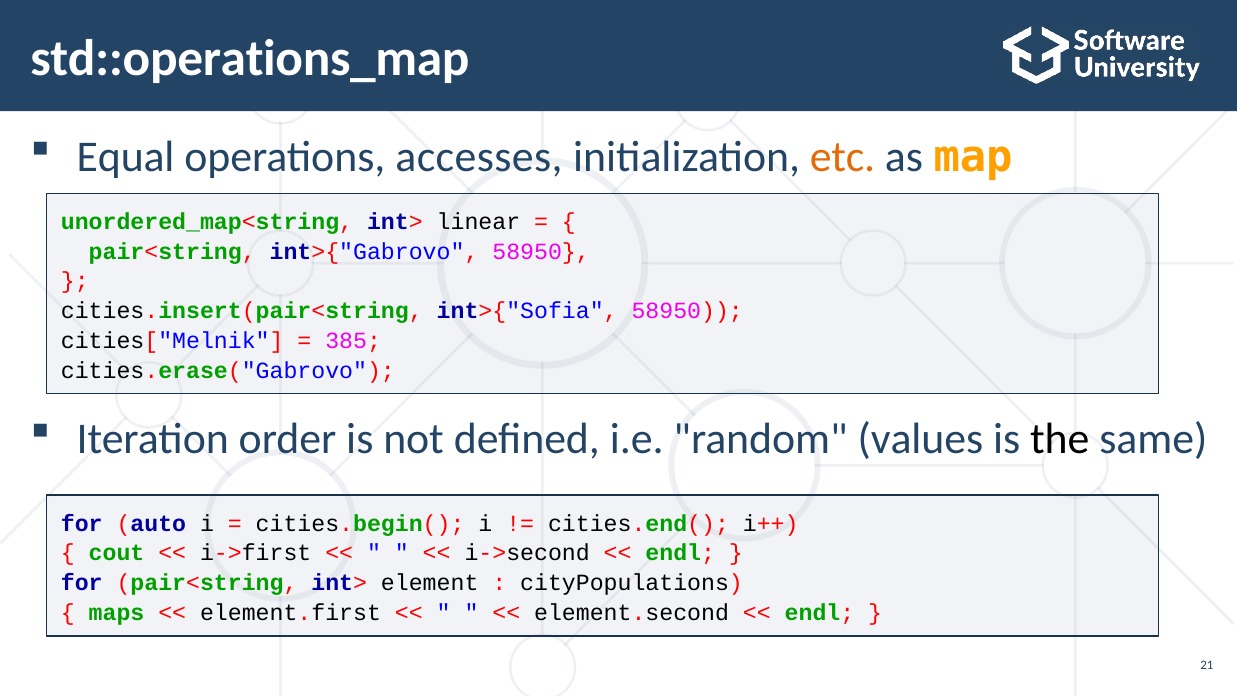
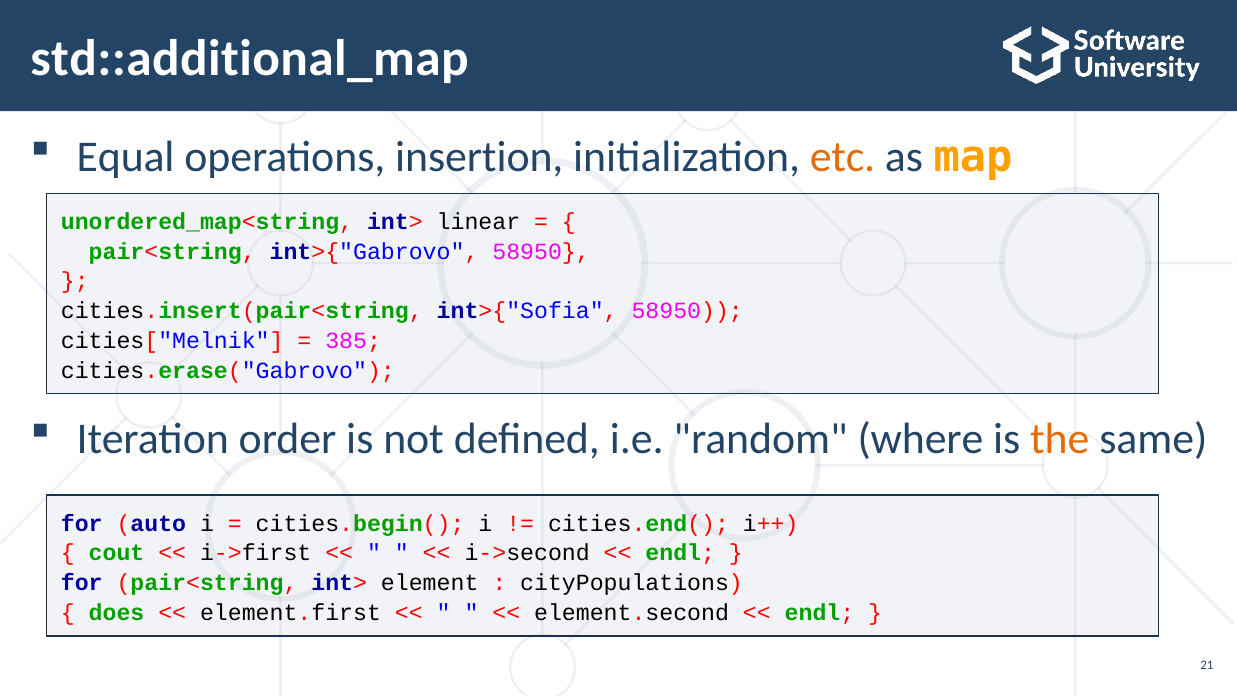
std::operations_map: std::operations_map -> std::additional_map (250, 59)
accesses: accesses -> insertion (479, 157)
values: values -> where (920, 439)
the colour: black -> orange (1060, 439)
maps: maps -> does (117, 613)
